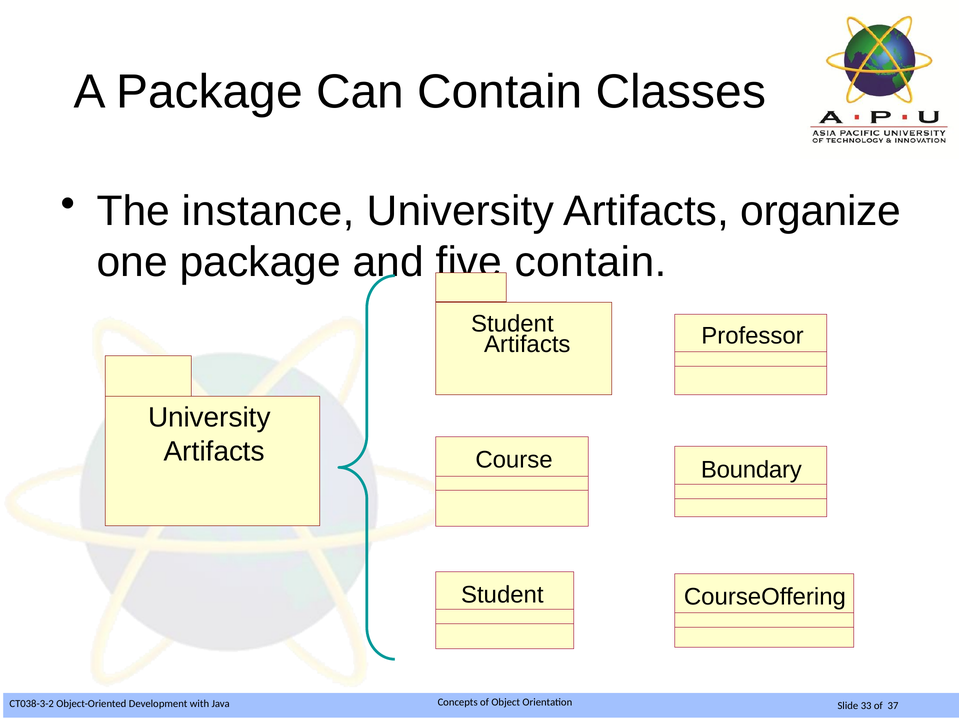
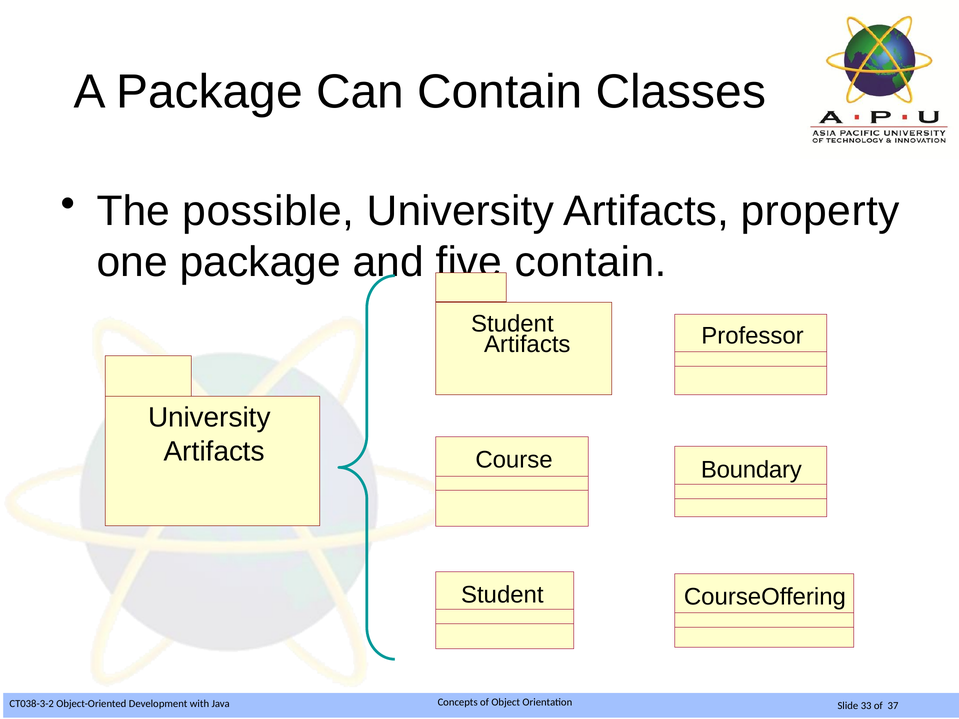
instance: instance -> possible (268, 211)
organize: organize -> property (820, 211)
